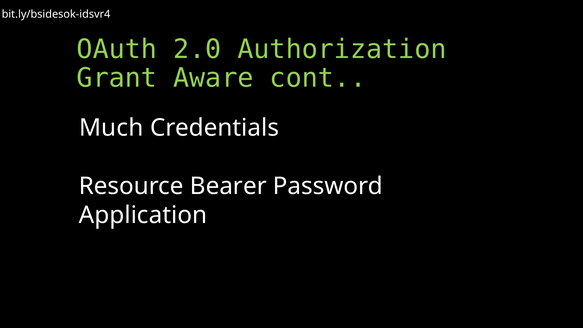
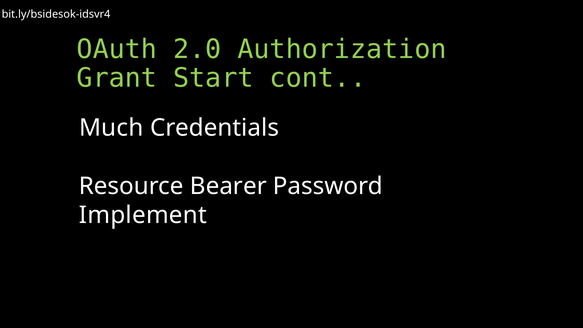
Aware: Aware -> Start (213, 78)
Application: Application -> Implement (143, 215)
